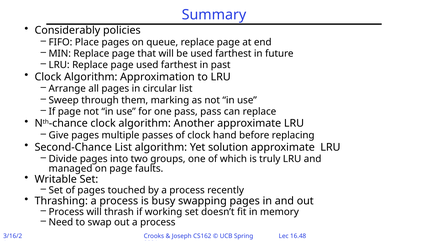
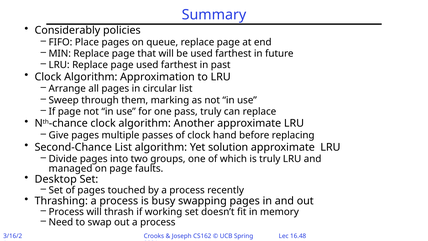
pass pass: pass -> truly (211, 111)
Writable: Writable -> Desktop (56, 179)
